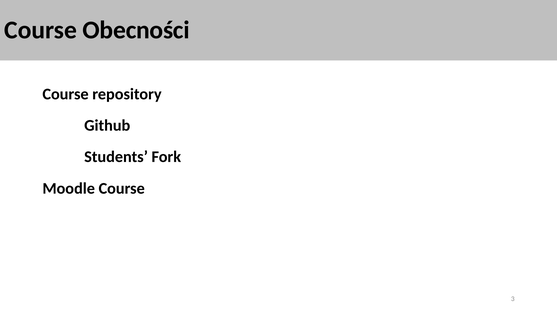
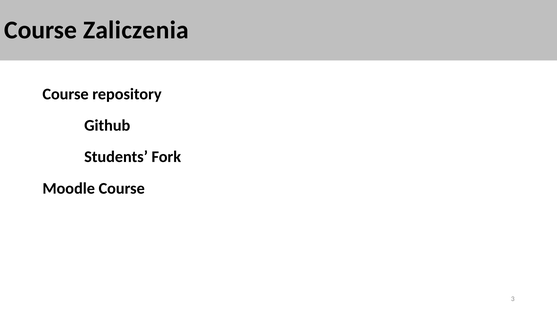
Obecności: Obecności -> Zaliczenia (136, 30)
